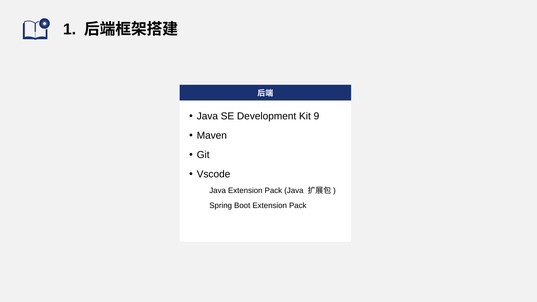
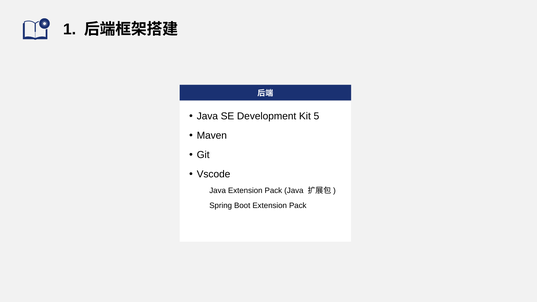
9: 9 -> 5 (316, 116)
